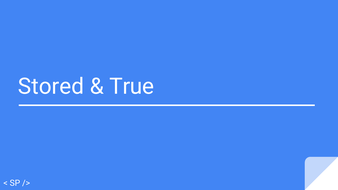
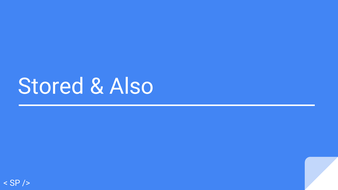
True: True -> Also (132, 86)
